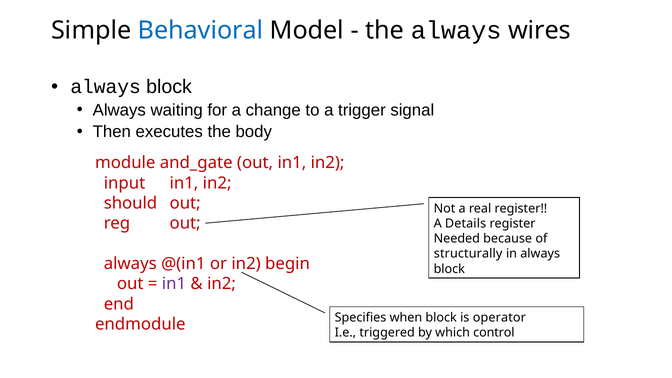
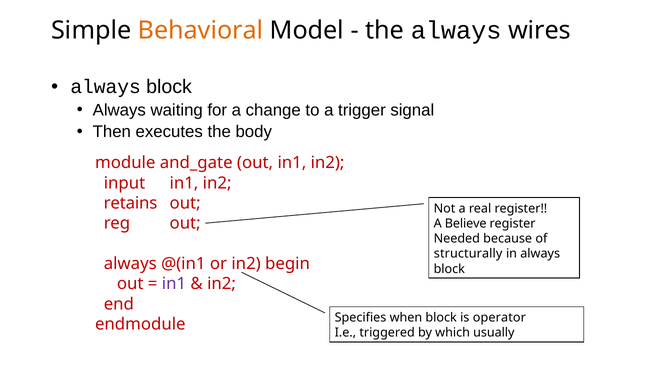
Behavioral colour: blue -> orange (201, 30)
should: should -> retains (131, 203)
Details: Details -> Believe (466, 224)
control: control -> usually (494, 333)
